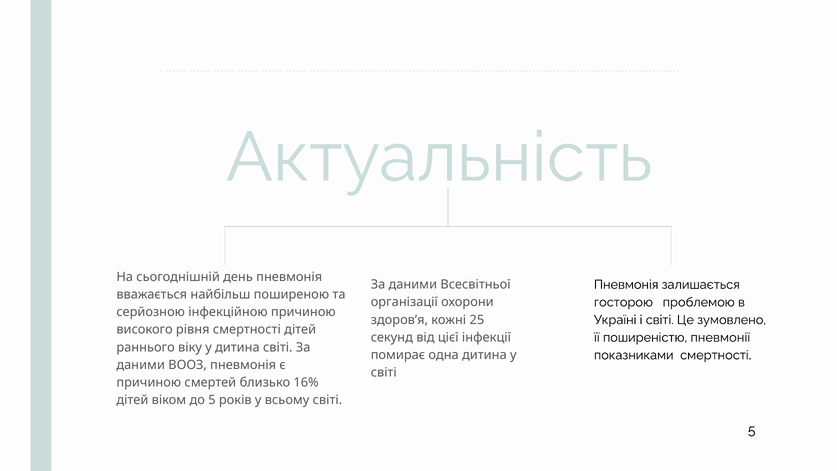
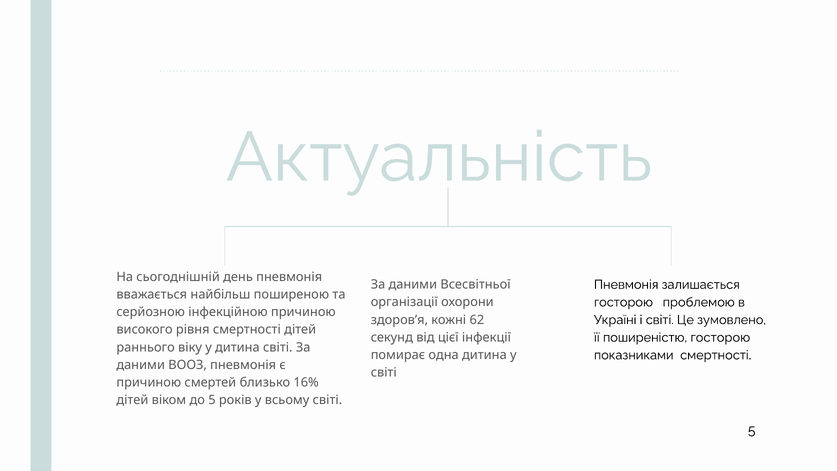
25: 25 -> 62 (477, 320)
поширеністю пневмонії: пневмонії -> госторою (720, 337)
